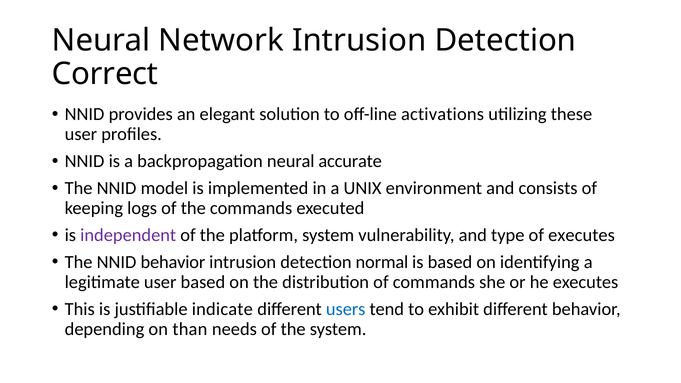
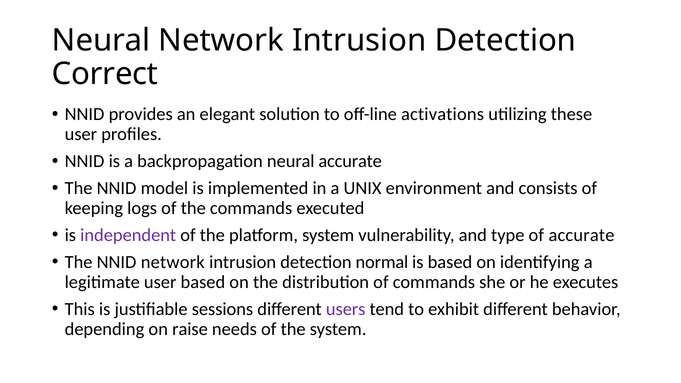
of executes: executes -> accurate (581, 235)
NNID behavior: behavior -> network (173, 262)
indicate: indicate -> sessions (222, 309)
users colour: blue -> purple (346, 309)
than: than -> raise (190, 329)
